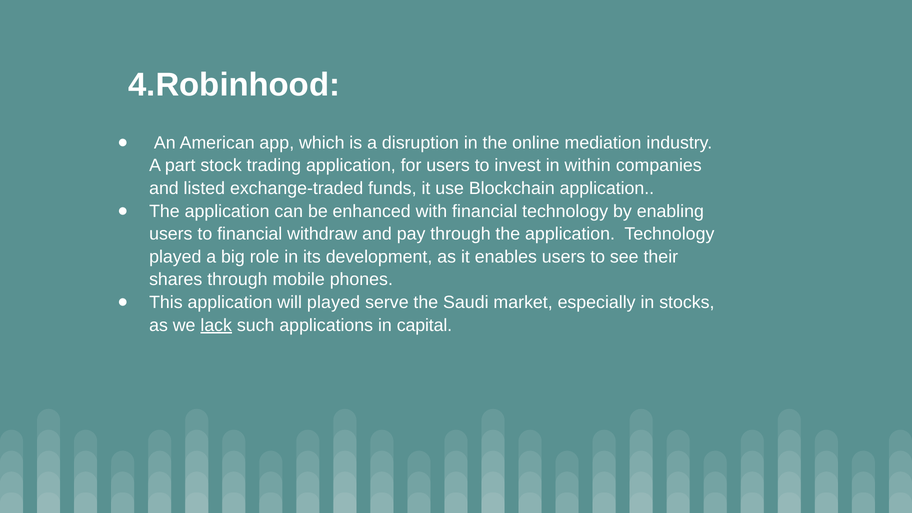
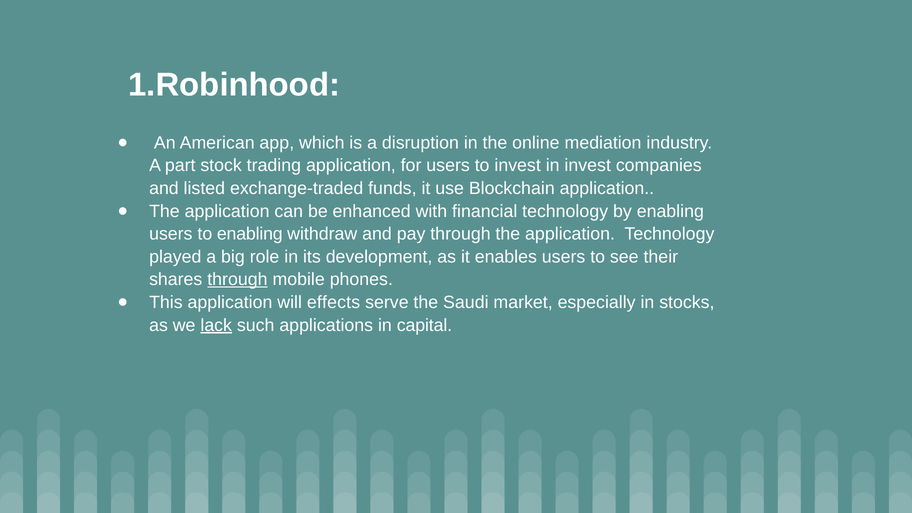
4.Robinhood: 4.Robinhood -> 1.Robinhood (234, 85)
in within: within -> invest (588, 166)
to financial: financial -> enabling (250, 234)
through underline: none -> present (237, 280)
will played: played -> effects (334, 302)
